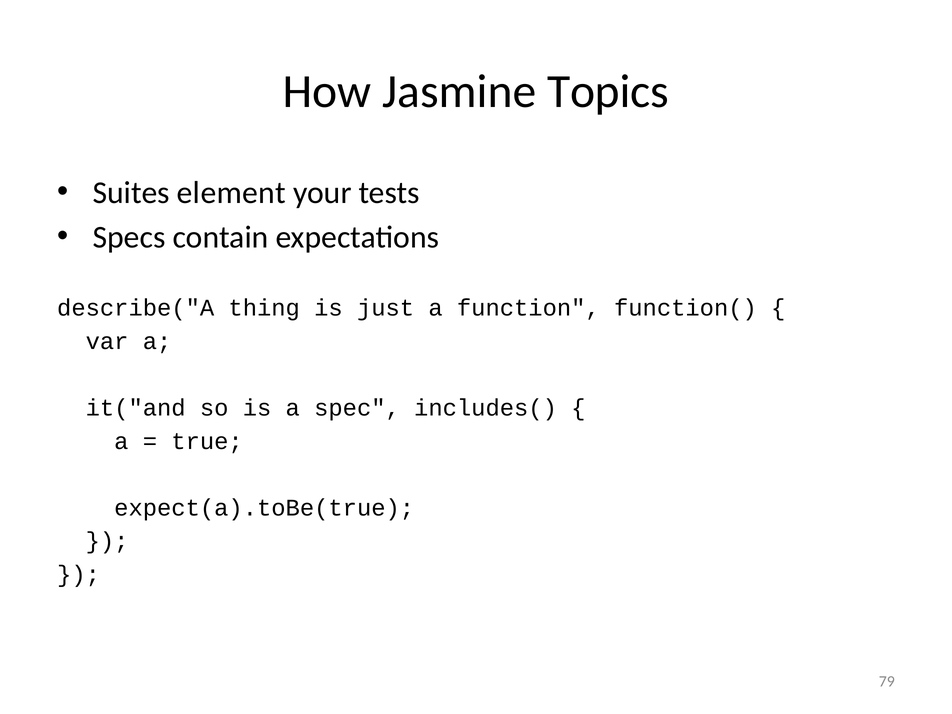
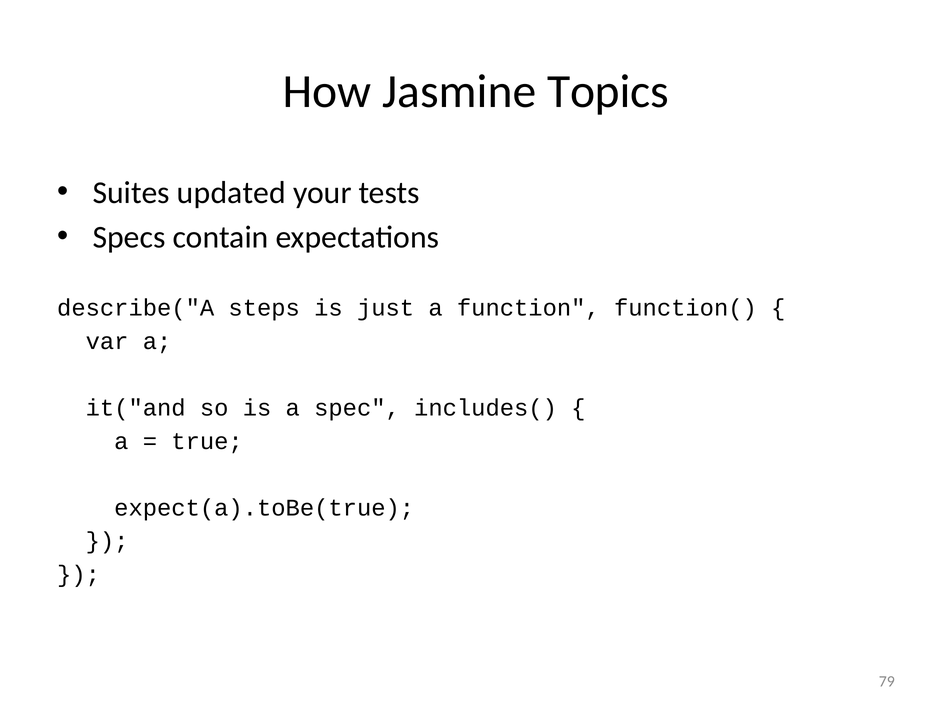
element: element -> updated (231, 193)
thing: thing -> steps (264, 308)
